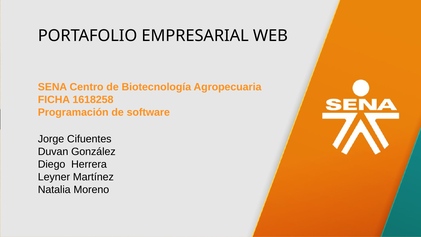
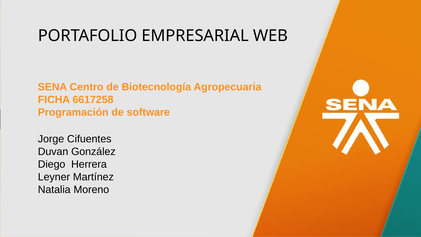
1618258: 1618258 -> 6617258 (93, 100)
